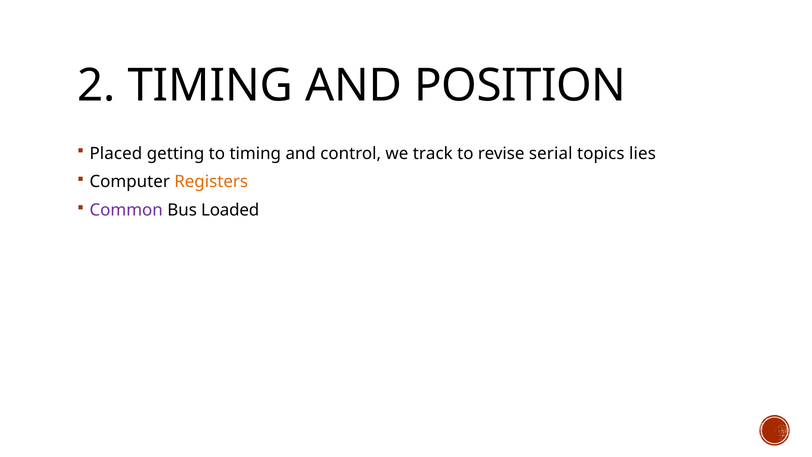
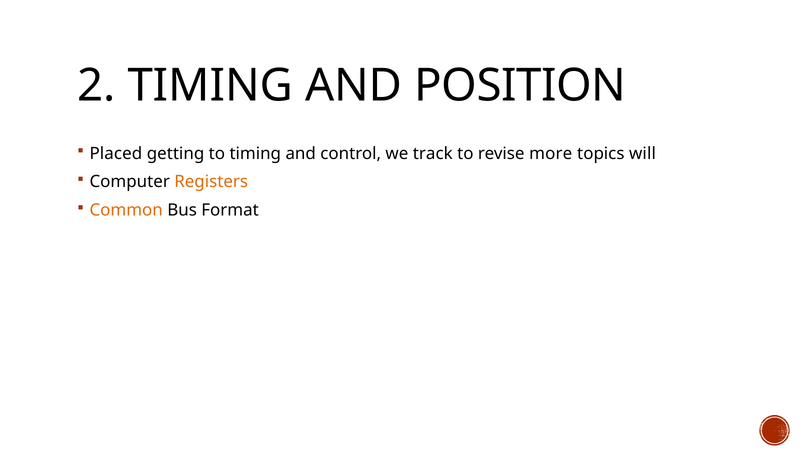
serial: serial -> more (551, 153)
lies: lies -> will (642, 153)
Common colour: purple -> orange (126, 210)
Loaded: Loaded -> Format (230, 210)
